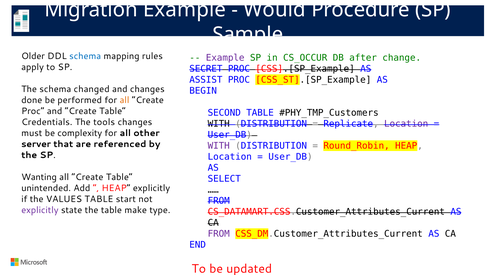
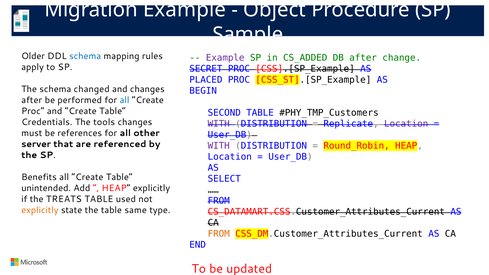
Would: Would -> Object (275, 10)
CS_OCCUR: CS_OCCUR -> CS_ADDED (305, 58)
ASSIST: ASSIST -> PLACED (206, 80)
done: done -> after (32, 100)
all colour: orange -> blue (125, 100)
WITH colour: black -> purple (219, 124)
complexity: complexity -> references (80, 133)
Wanting: Wanting -> Benefits (39, 177)
VALUES: VALUES -> TREATS (64, 199)
start: start -> used (126, 199)
explicitly colour: purple -> orange (40, 210)
make: make -> same (136, 210)
FROM colour: purple -> orange (219, 234)
